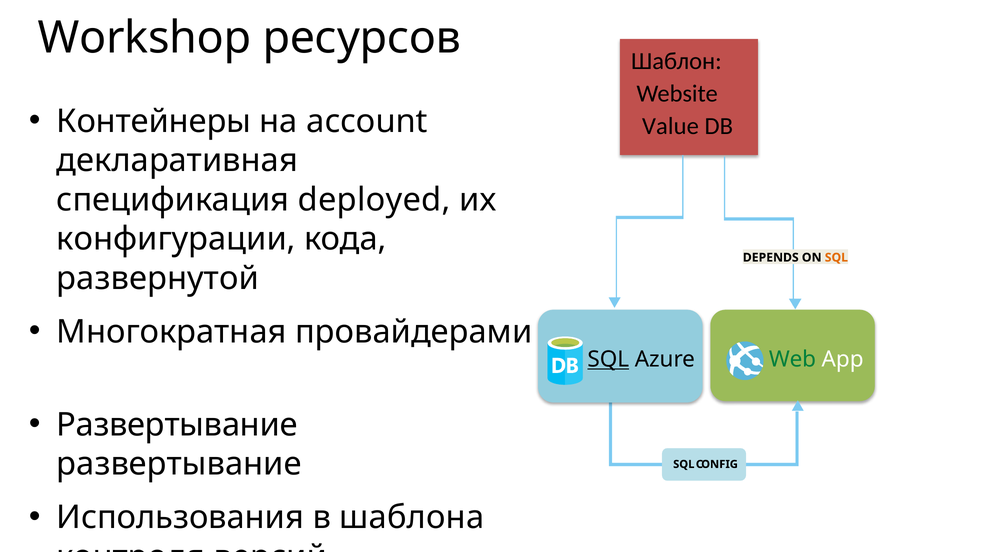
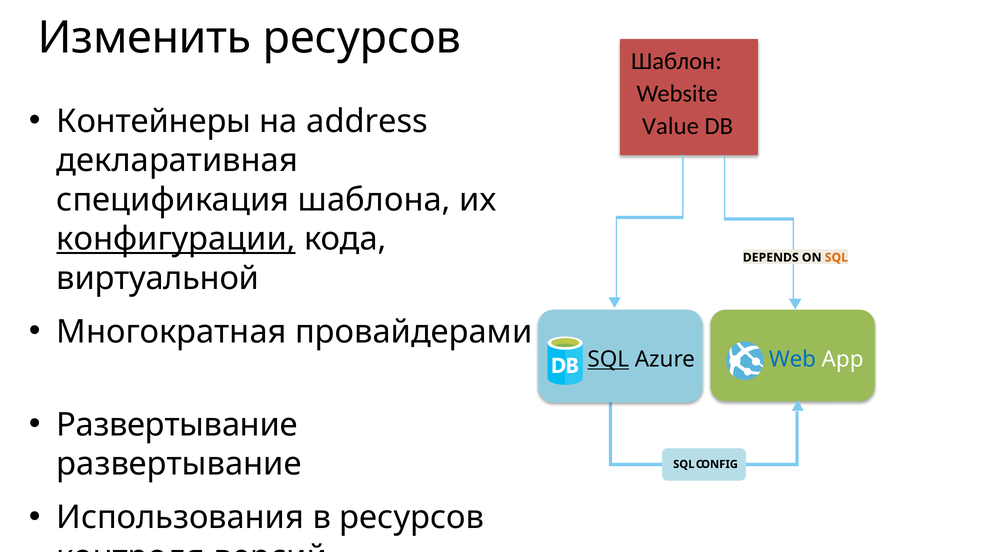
Workshop: Workshop -> Изменить (145, 38)
account: account -> address (367, 121)
deployed: deployed -> шаблона (374, 200)
конфигурации underline: none -> present (176, 239)
развернутой: развернутой -> виртуальной (158, 278)
Web colour: green -> blue (793, 359)
в шаблона: шаблона -> ресурсов (412, 517)
